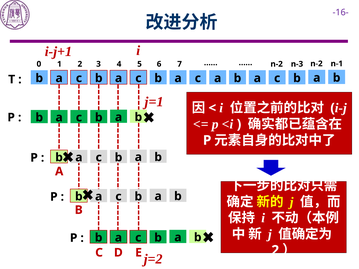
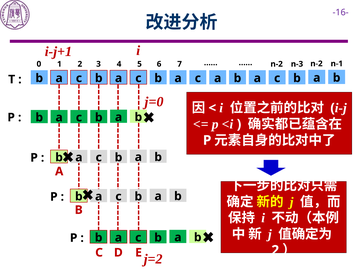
j=1: j=1 -> j=0 (154, 102)
